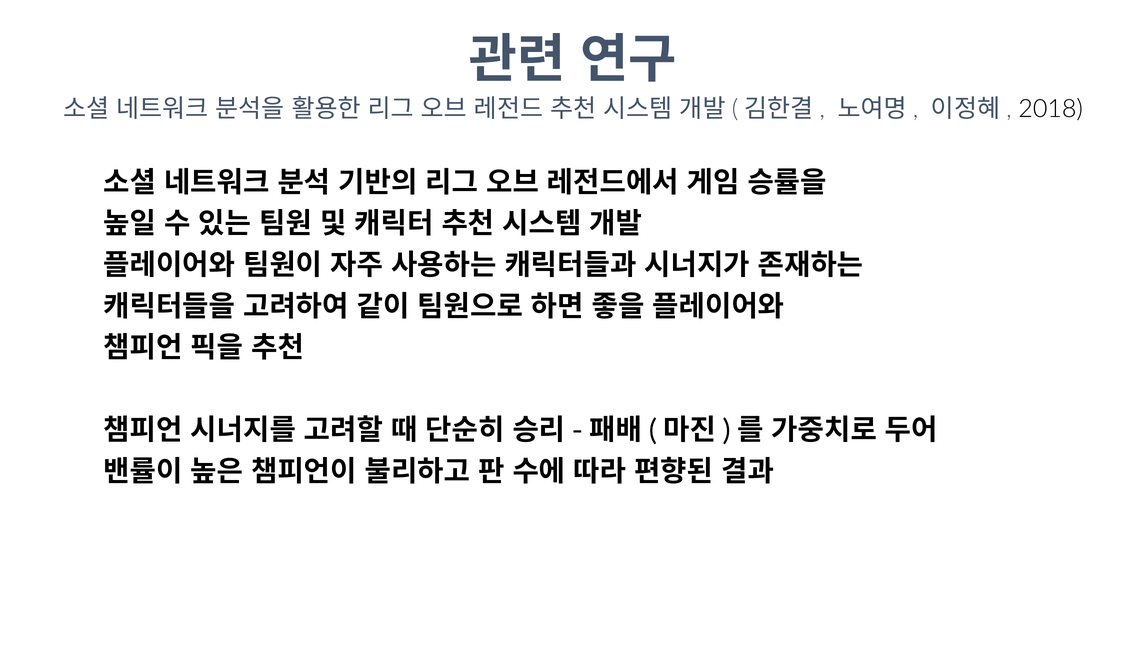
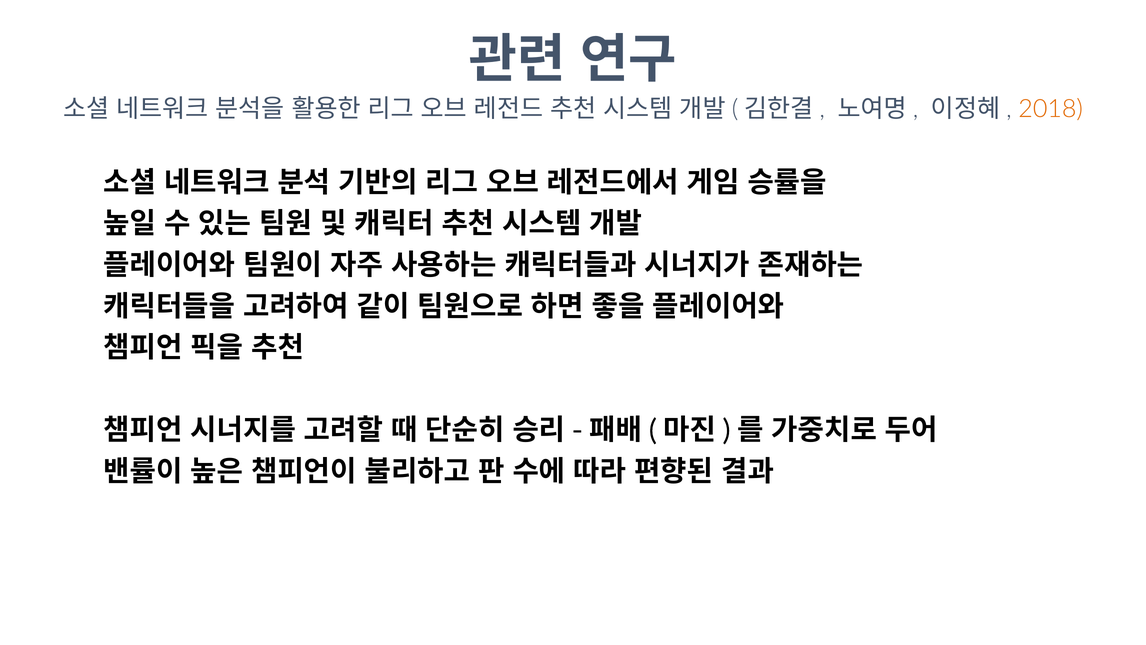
2018 colour: black -> orange (1051, 109)
